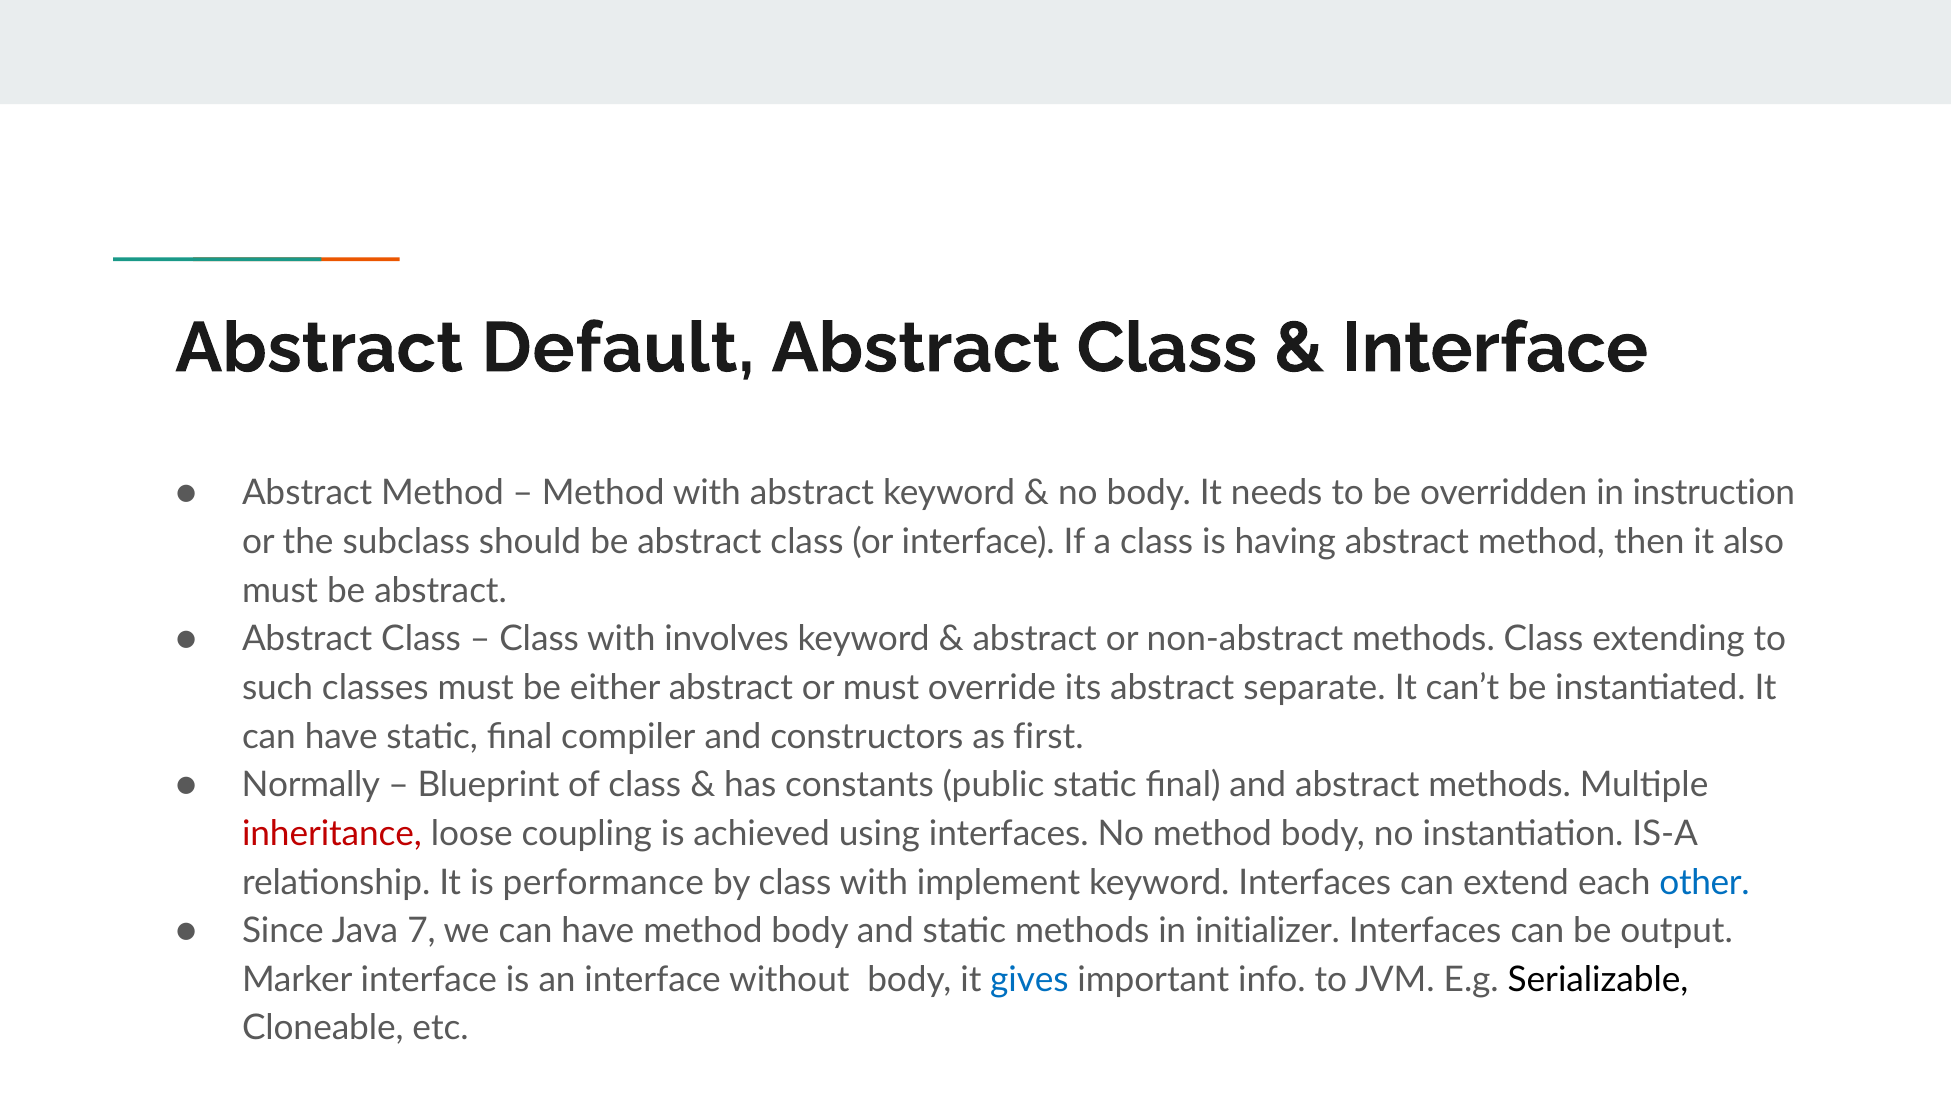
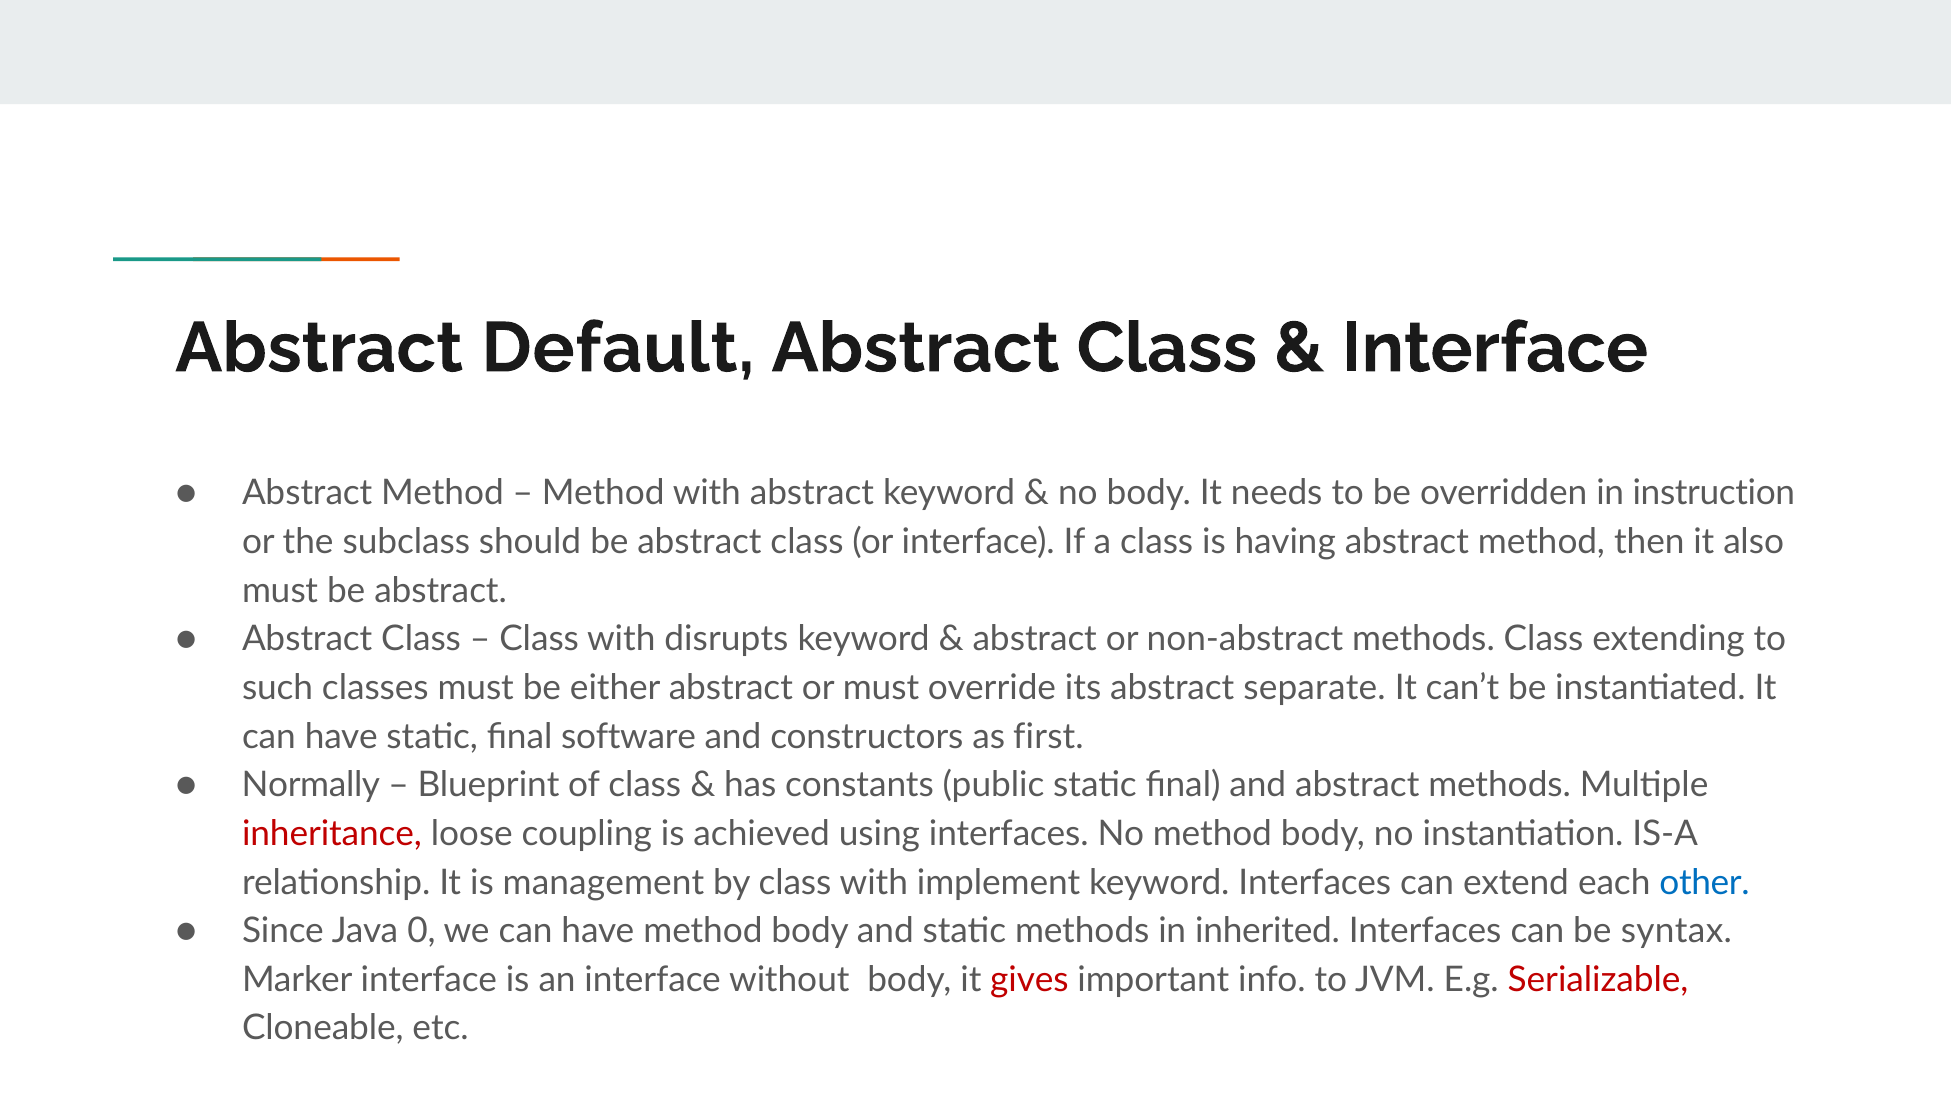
involves: involves -> disrupts (726, 639)
compiler: compiler -> software (629, 736)
performance: performance -> management (603, 882)
7: 7 -> 0 (421, 931)
initializer: initializer -> inherited (1268, 931)
output: output -> syntax (1676, 931)
gives colour: blue -> red (1029, 979)
Serializable colour: black -> red (1598, 979)
